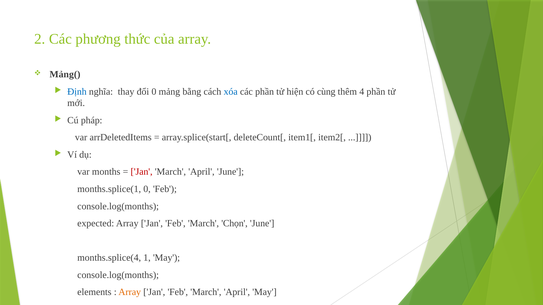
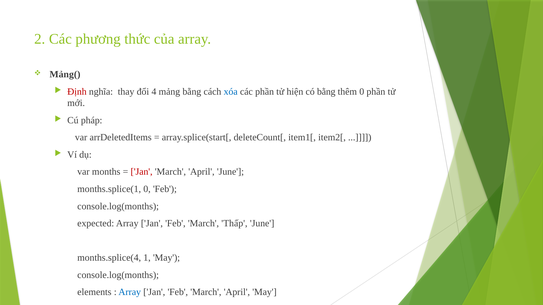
Định colour: blue -> red (77, 92)
đổi 0: 0 -> 4 (154, 92)
có cùng: cùng -> bằng (326, 92)
thêm 4: 4 -> 0 (362, 92)
Chọn: Chọn -> Thấp (234, 224)
Array colour: orange -> blue (130, 292)
